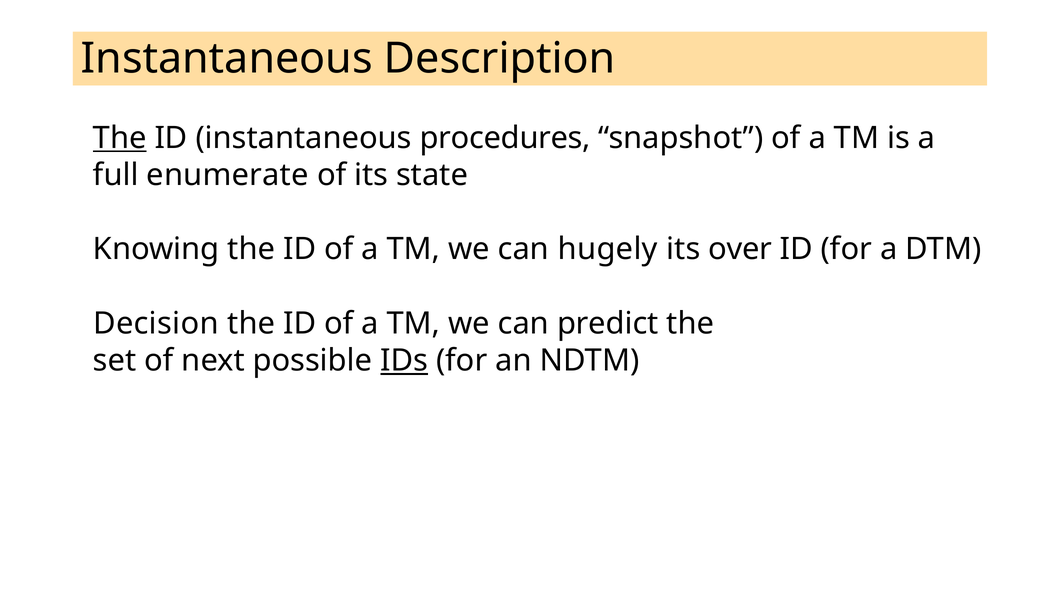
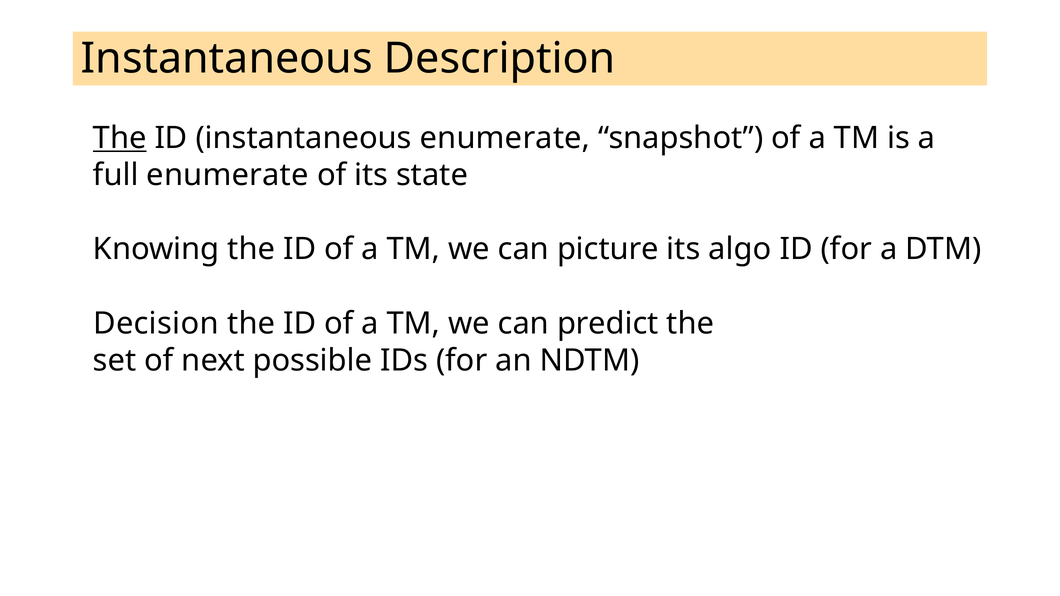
instantaneous procedures: procedures -> enumerate (505, 138)
hugely: hugely -> picture (608, 249)
over: over -> algo (740, 249)
IDs underline: present -> none (404, 361)
